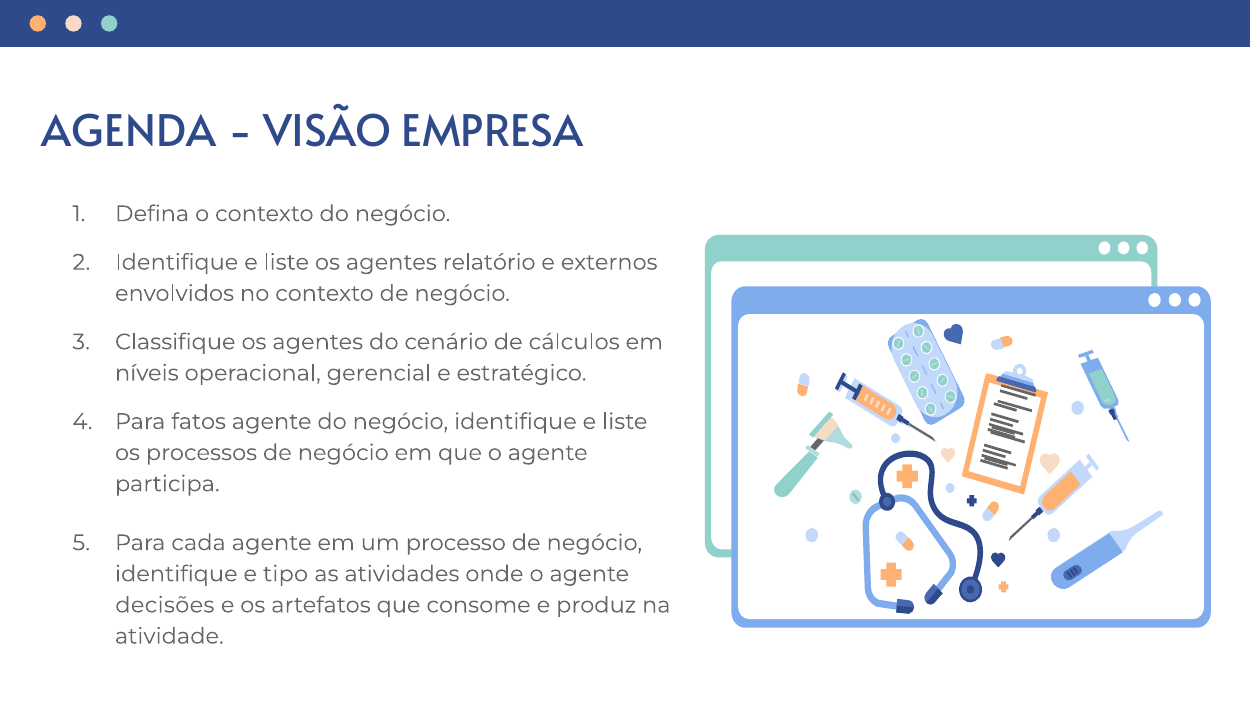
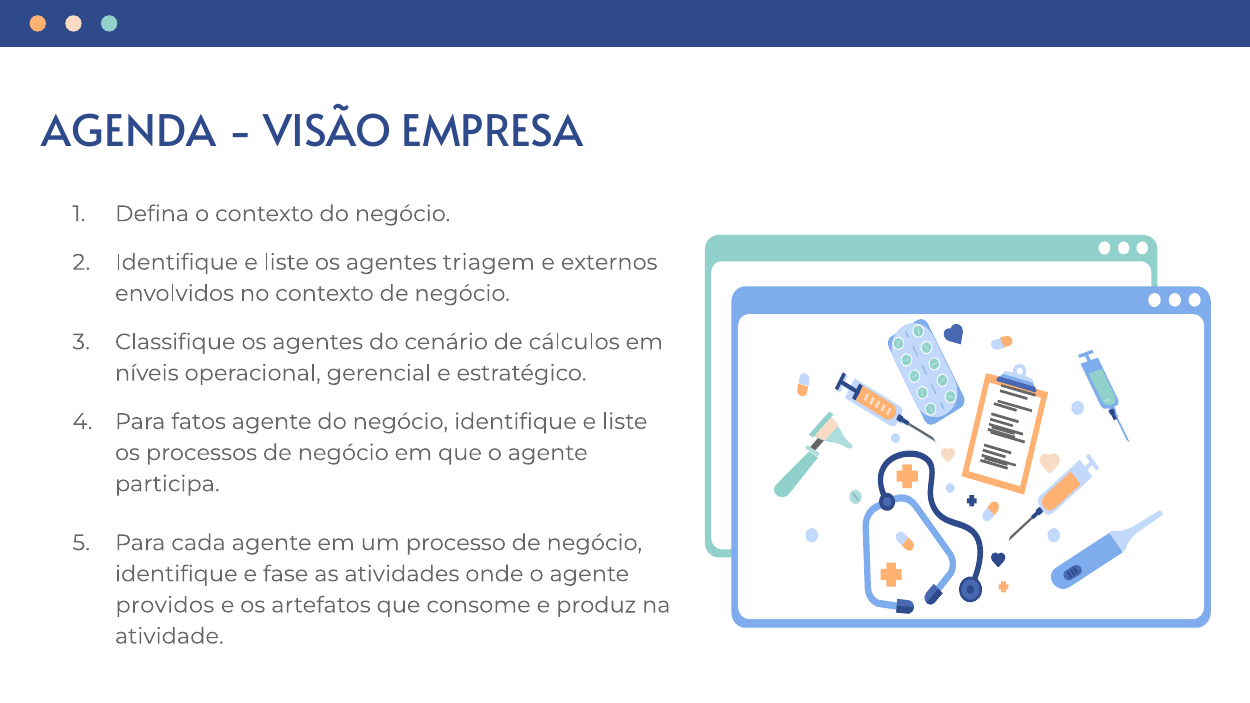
relatório: relatório -> triagem (489, 262)
tipo: tipo -> fase (286, 574)
decisões: decisões -> providos (165, 605)
